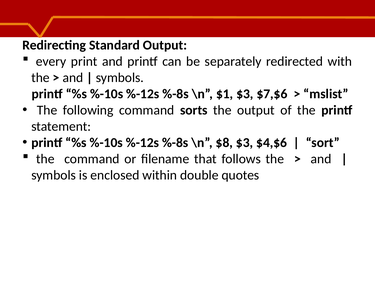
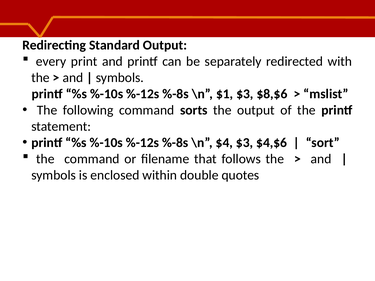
$7,$6: $7,$6 -> $8,$6 (272, 94)
$8: $8 -> $4 (224, 143)
